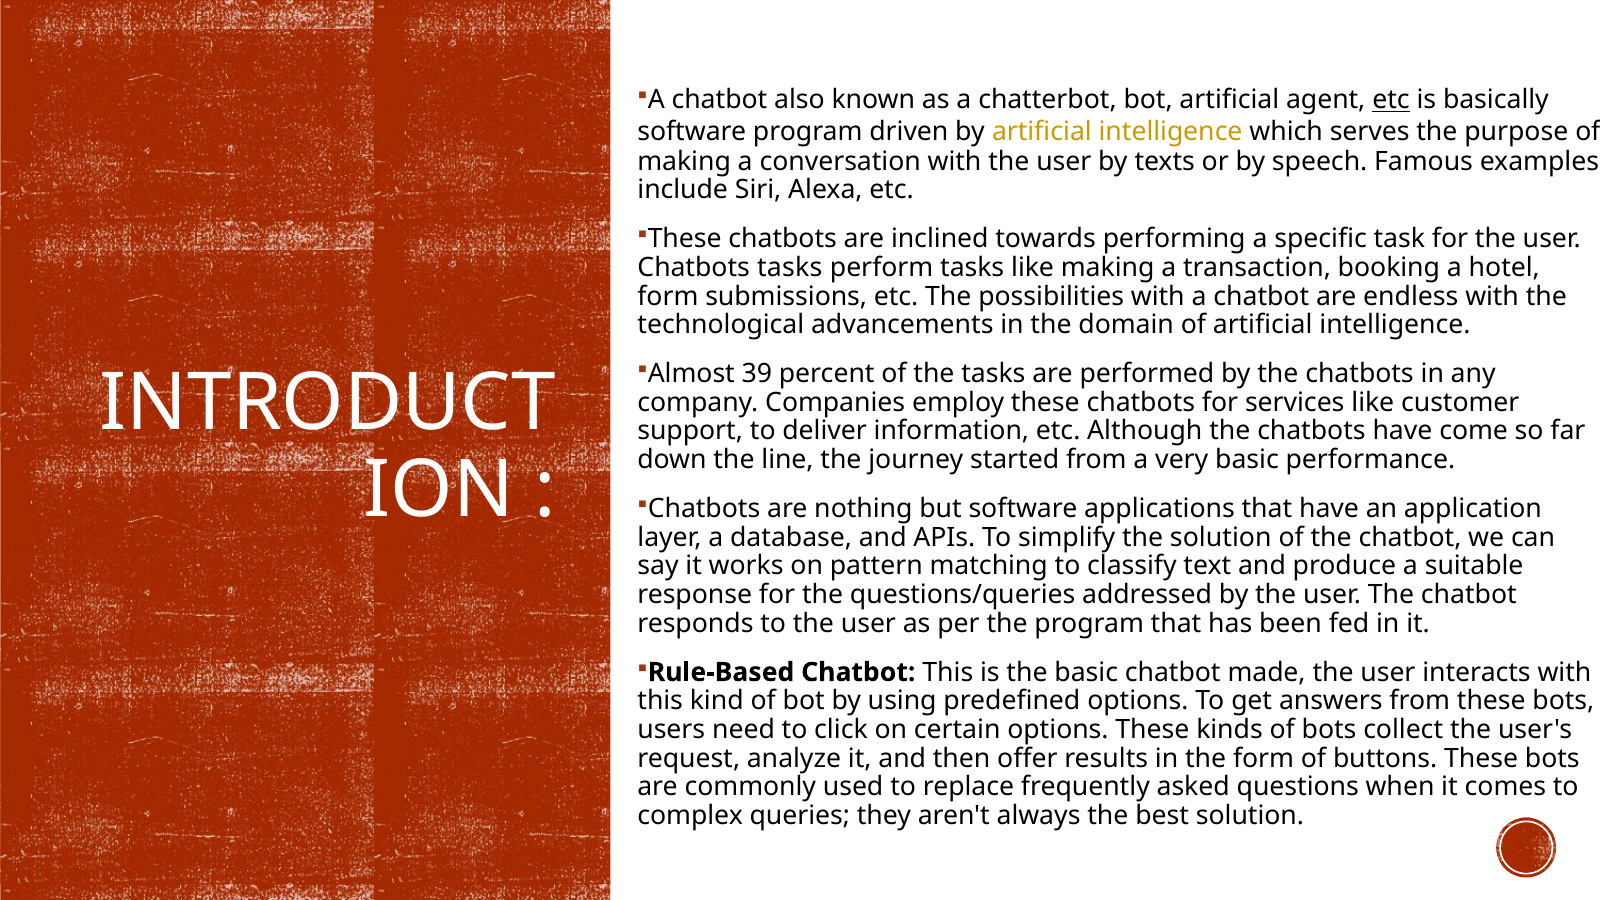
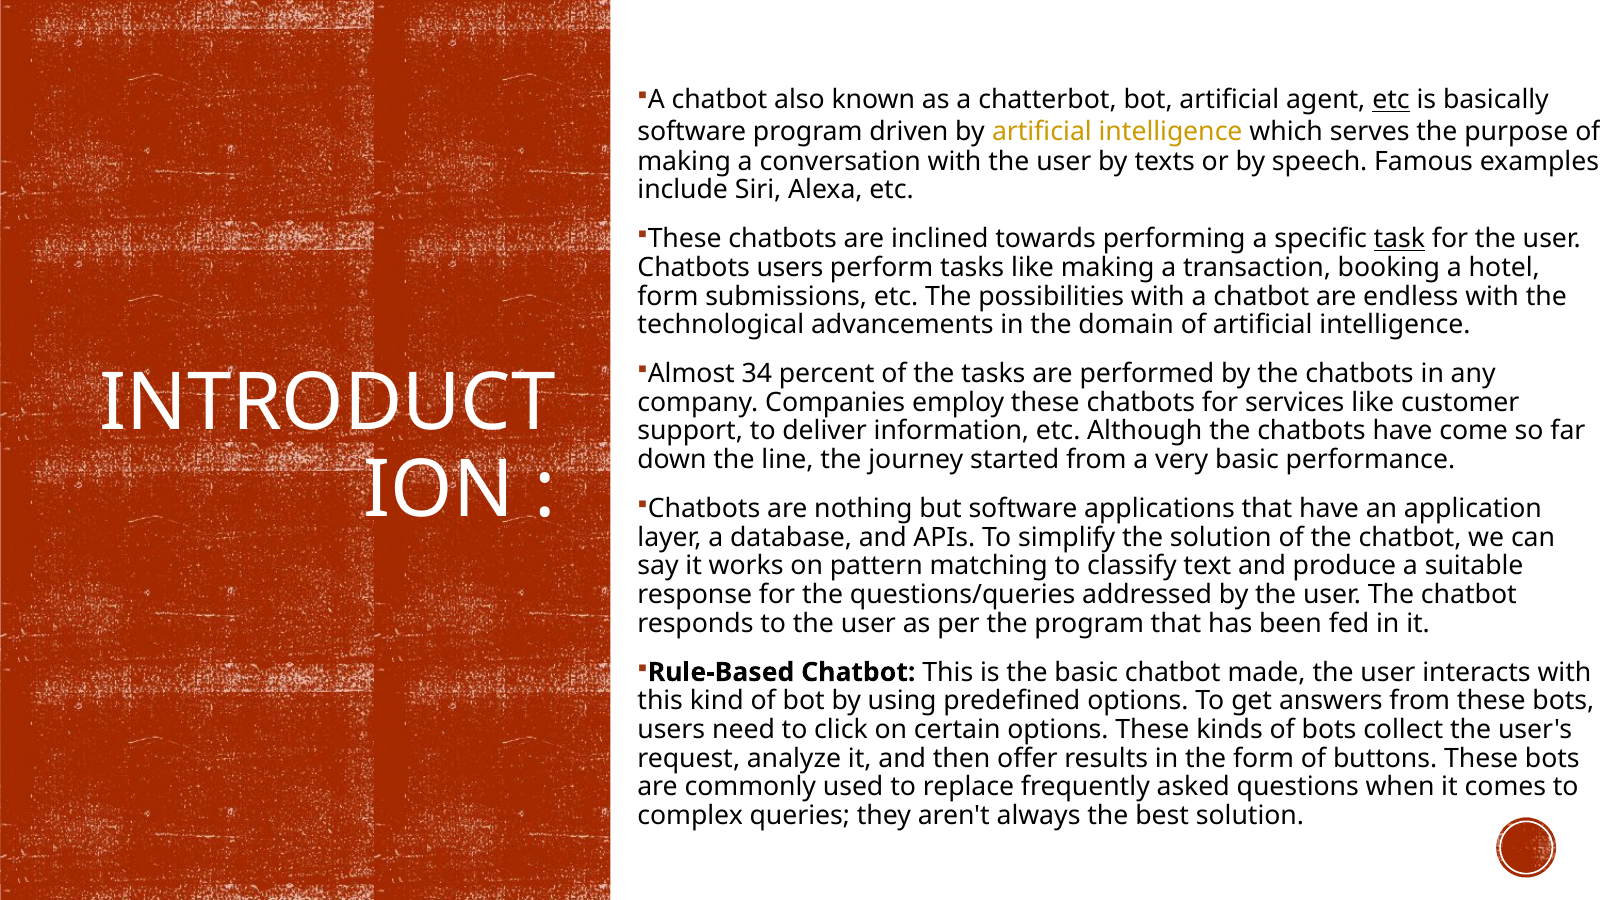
task underline: none -> present (1399, 239)
Chatbots tasks: tasks -> users (790, 268)
39: 39 -> 34 (757, 374)
